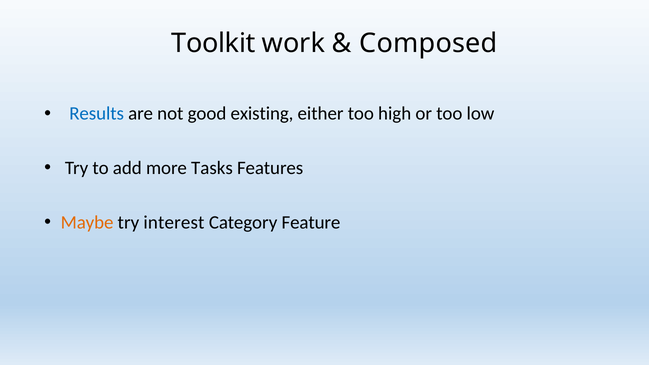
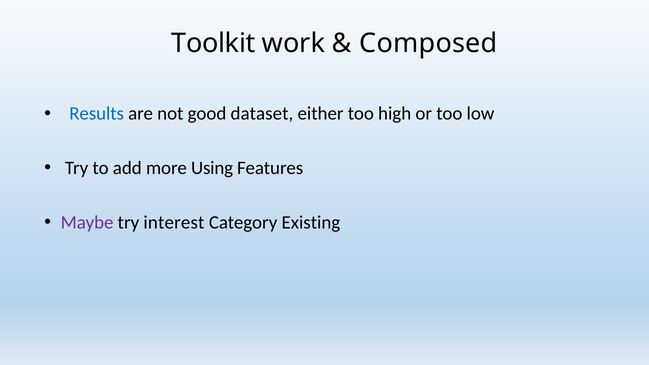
existing: existing -> dataset (262, 114)
Tasks: Tasks -> Using (212, 168)
Maybe colour: orange -> purple (87, 222)
Feature: Feature -> Existing (311, 222)
